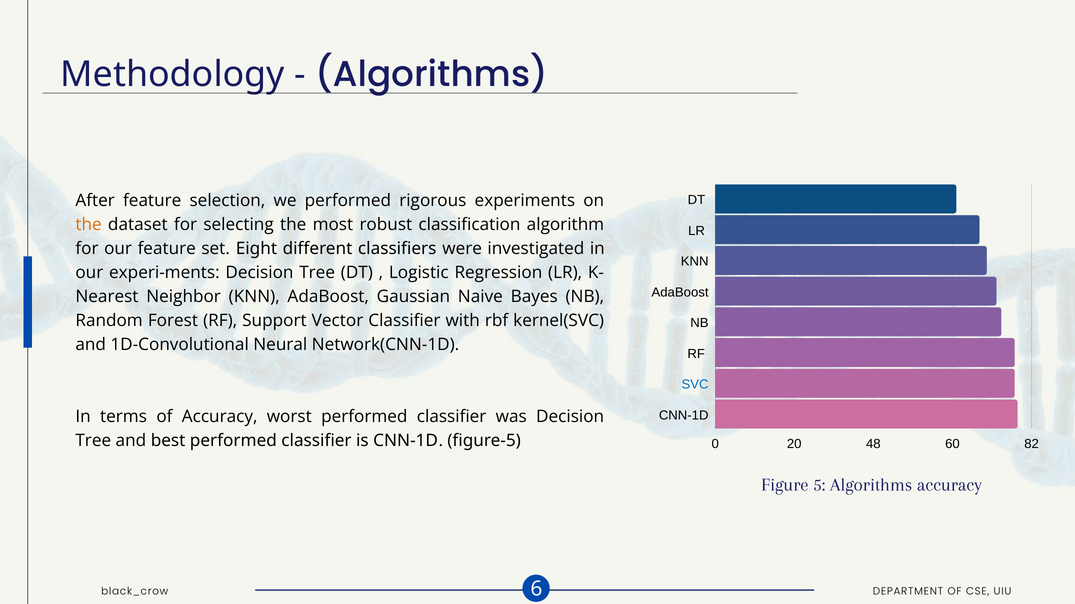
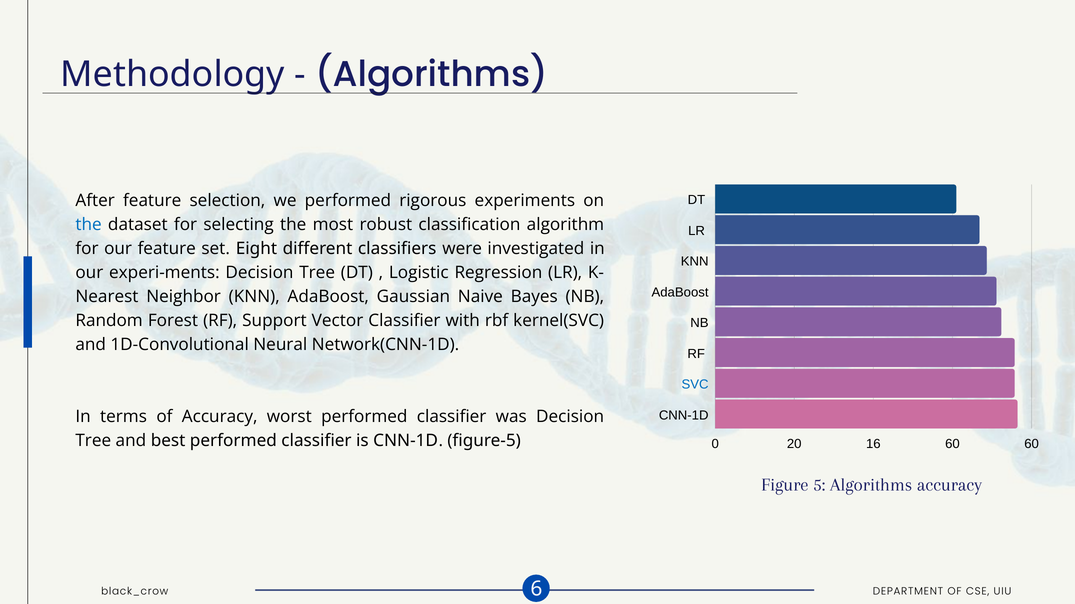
the colour: orange -> blue (89, 225)
48: 48 -> 16 (873, 444)
60 82: 82 -> 60 (1032, 444)
